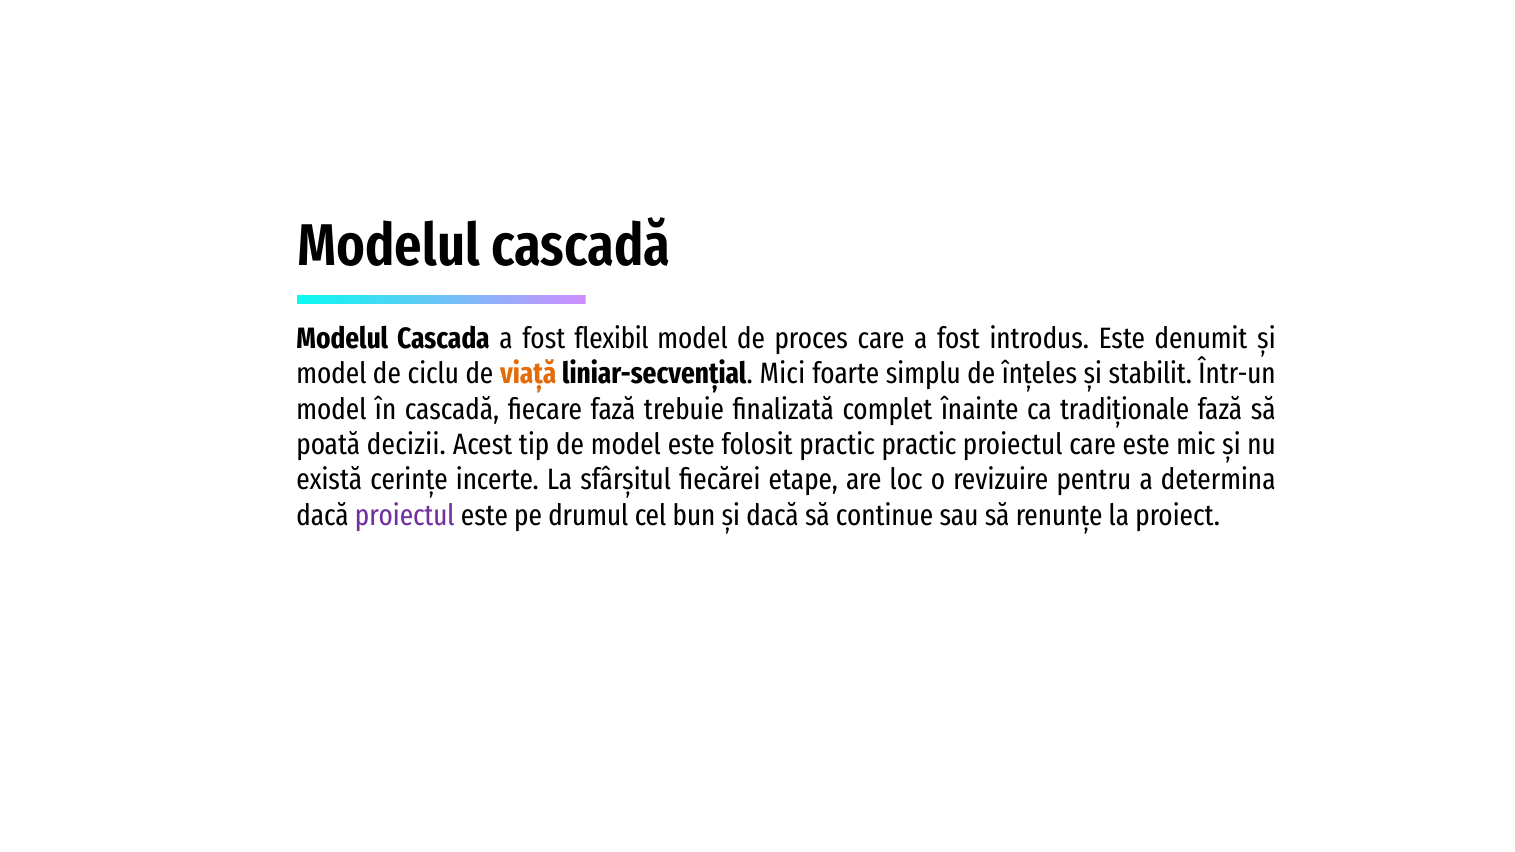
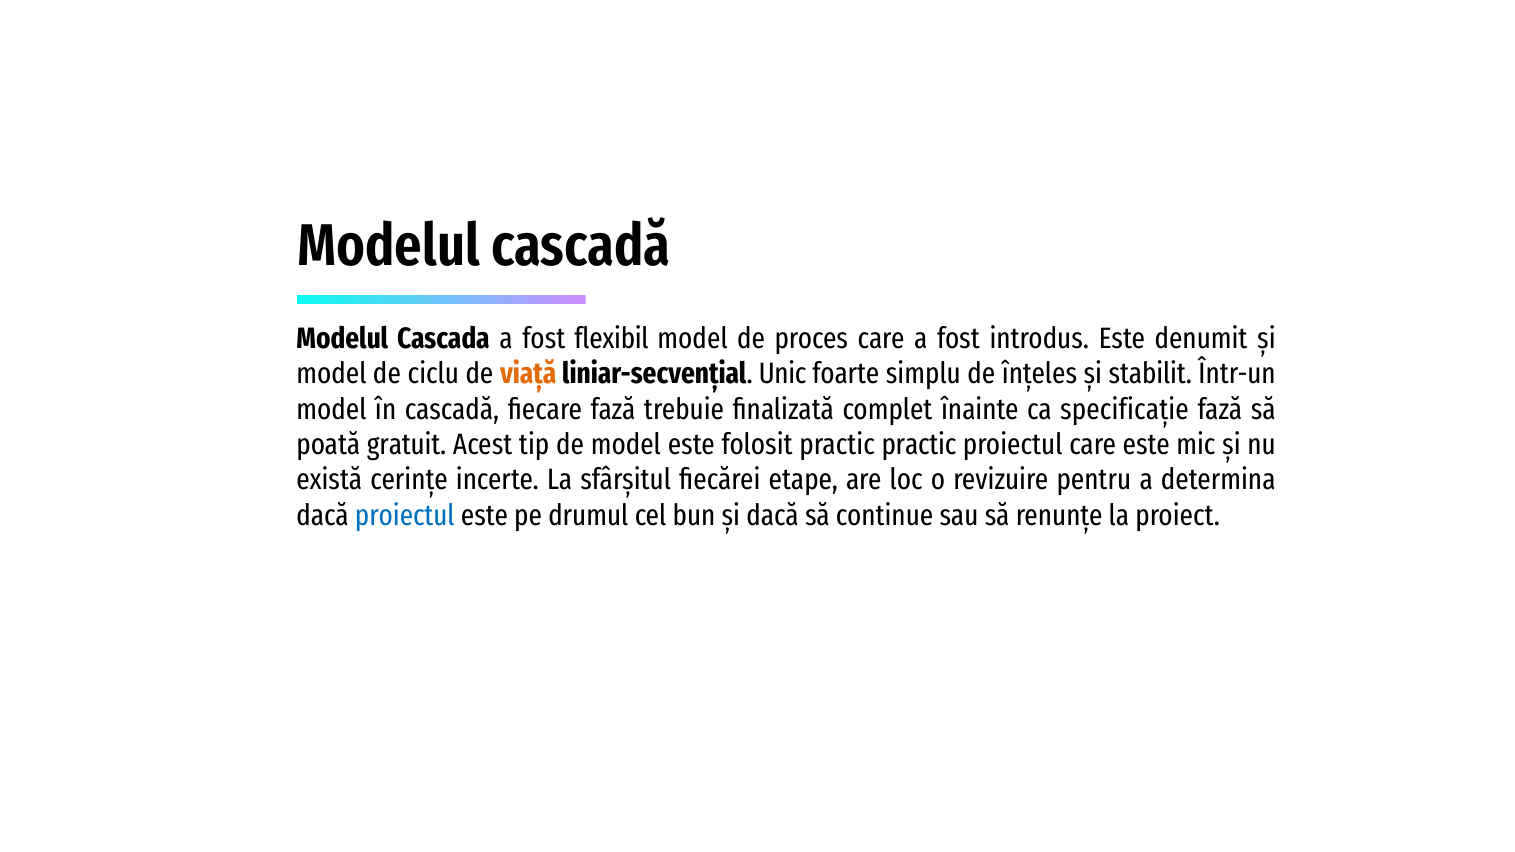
Mici: Mici -> Unic (783, 374)
tradiționale: tradiționale -> specificație (1124, 409)
decizii: decizii -> gratuit (407, 445)
proiectul colour: purple -> blue (405, 516)
